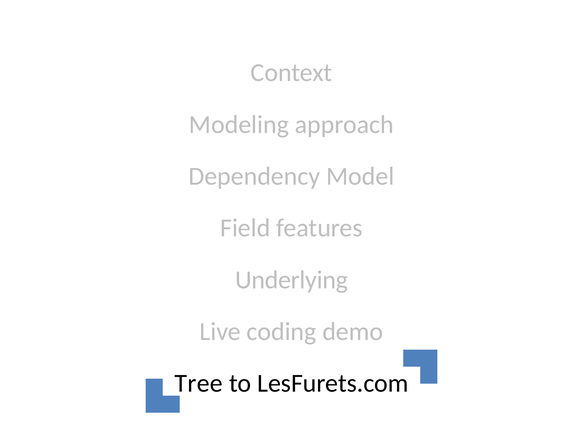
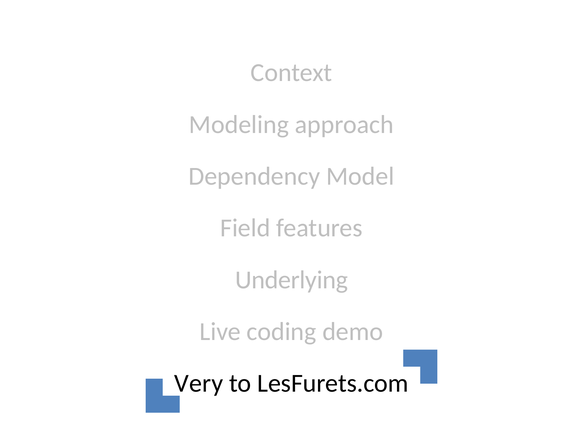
Tree: Tree -> Very (199, 384)
